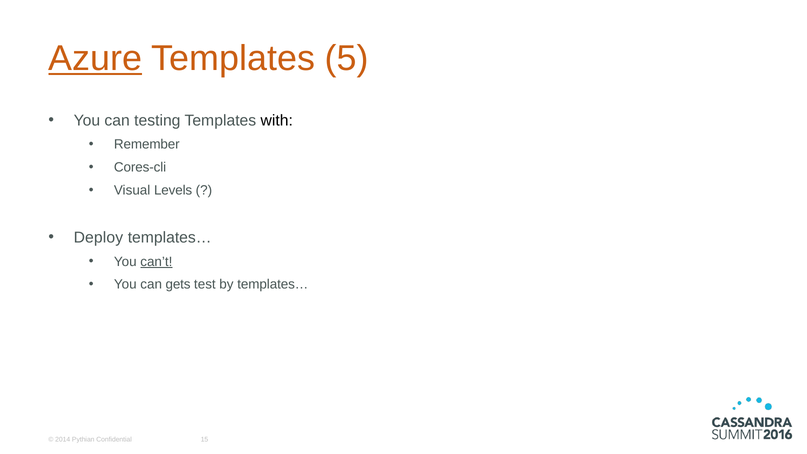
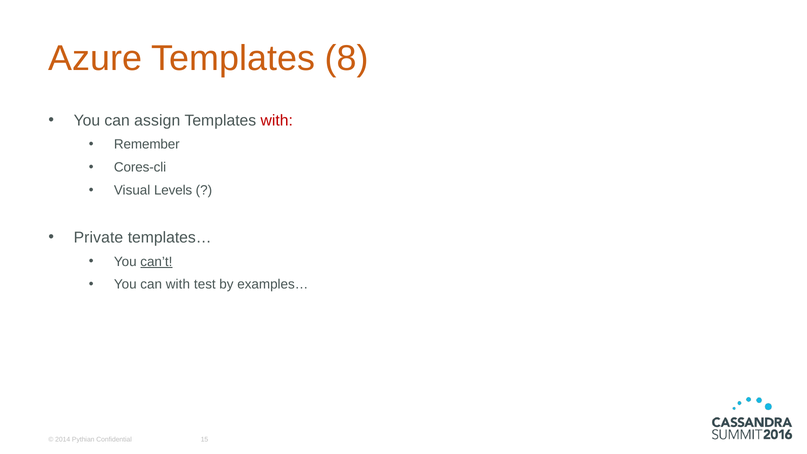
Azure underline: present -> none (95, 58)
5: 5 -> 8 (347, 58)
testing: testing -> assign (157, 120)
with colour: black -> red (277, 120)
Deploy: Deploy -> Private (98, 238)
can gets: gets -> with (178, 284)
by templates…: templates… -> examples… (273, 284)
